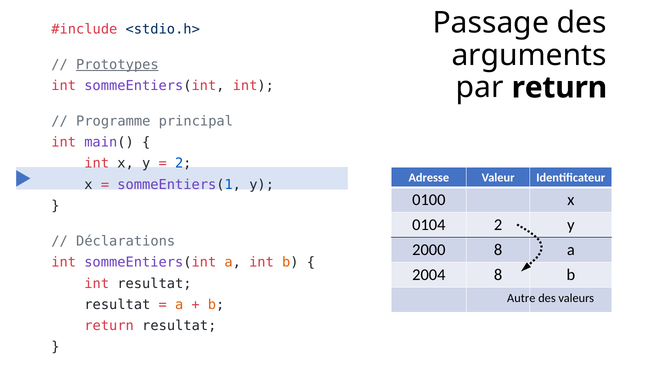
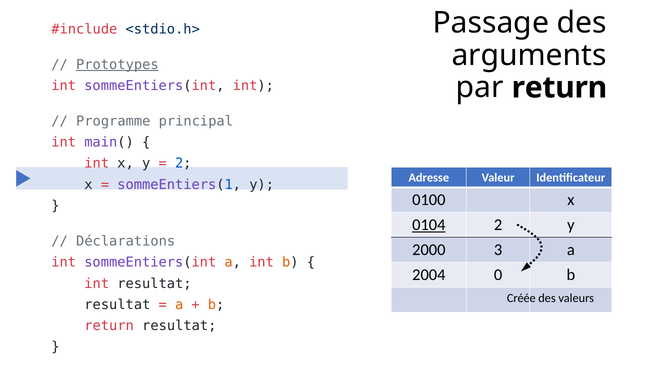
0104 underline: none -> present (429, 225)
2000 8: 8 -> 3 (498, 250)
2004 8: 8 -> 0 (498, 275)
Autre: Autre -> Créée (521, 299)
